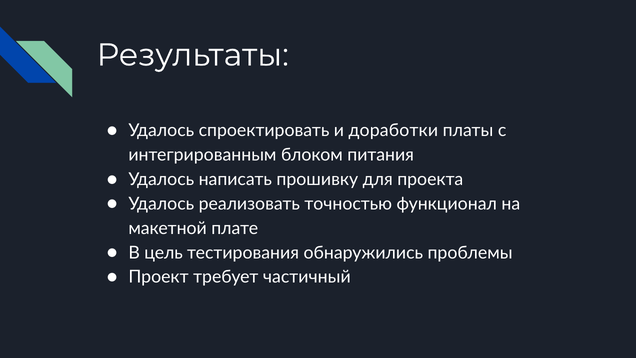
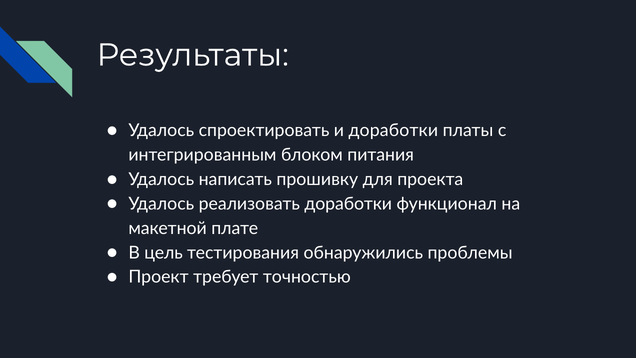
реализовать точностью: точностью -> доработки (348, 204)
частичный: частичный -> точностью (307, 277)
